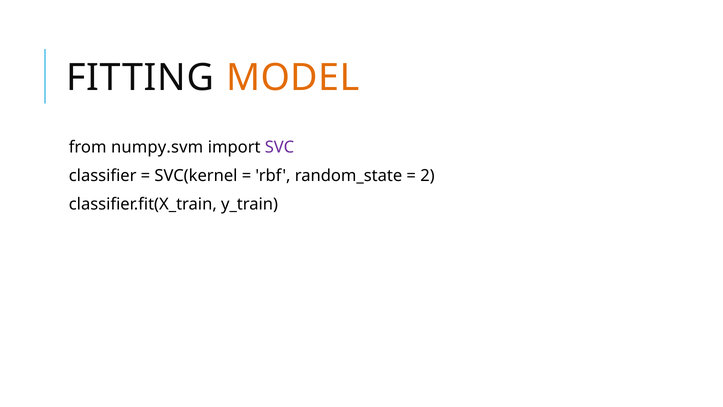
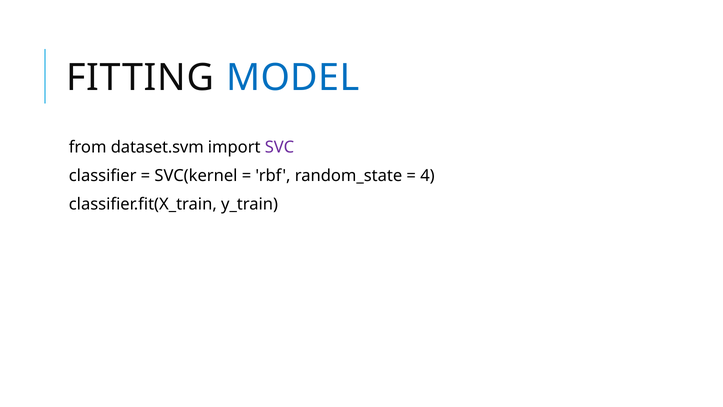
MODEL colour: orange -> blue (293, 78)
numpy.svm: numpy.svm -> dataset.svm (157, 147)
2: 2 -> 4 (427, 176)
